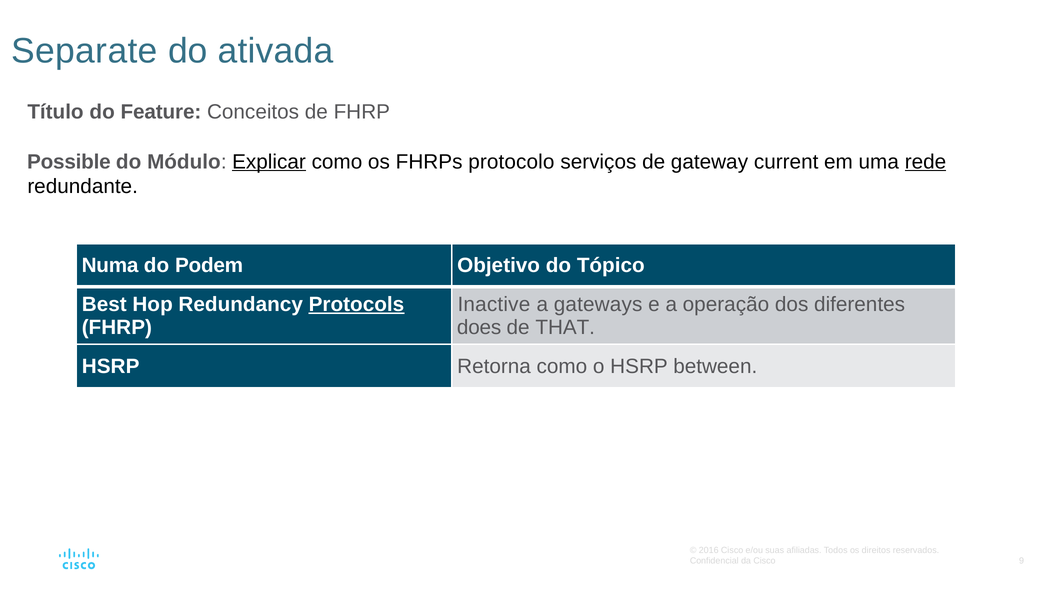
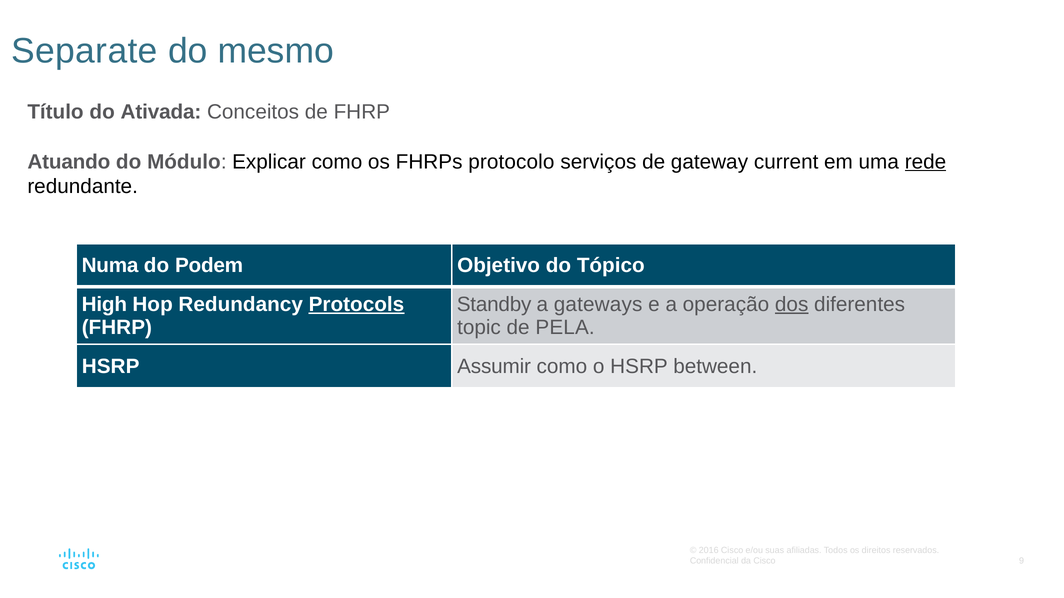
ativada: ativada -> mesmo (276, 51)
Feature: Feature -> Ativada (161, 112)
Possible: Possible -> Atuando (69, 162)
Explicar underline: present -> none (269, 162)
Best: Best -> High (104, 305)
Inactive: Inactive -> Standby (494, 305)
dos underline: none -> present (792, 305)
does: does -> topic (479, 328)
THAT: THAT -> PELA (565, 328)
Retorna: Retorna -> Assumir (494, 367)
